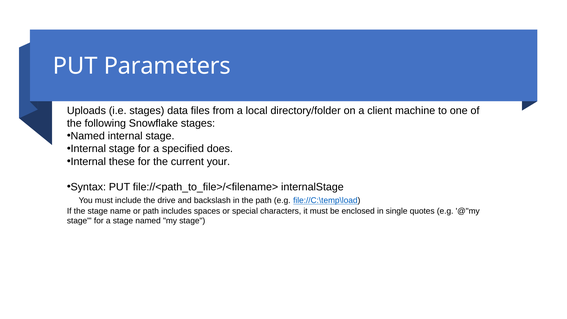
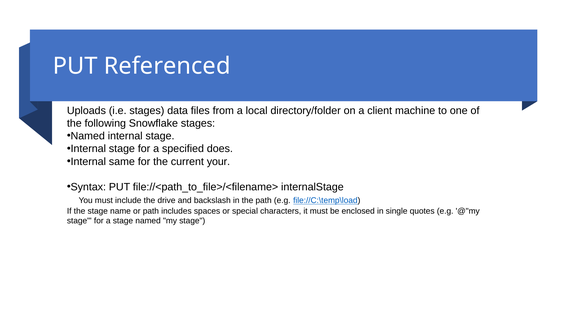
Parameters: Parameters -> Referenced (167, 66)
these: these -> same (122, 162)
